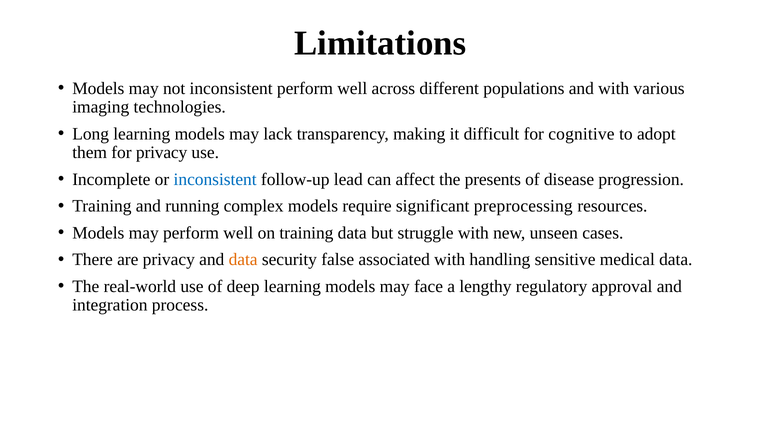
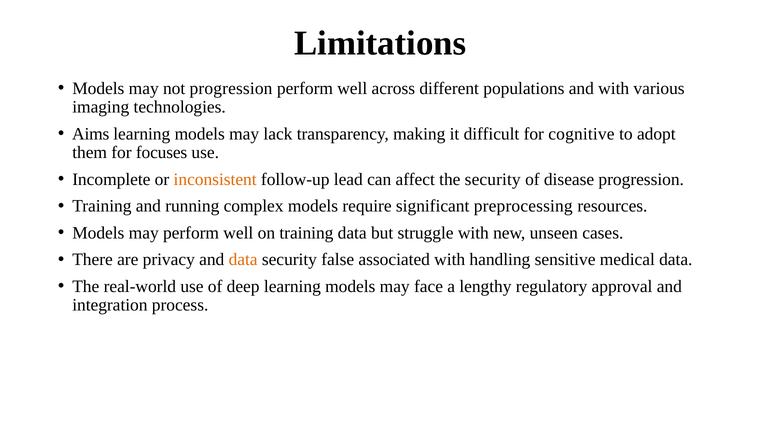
not inconsistent: inconsistent -> progression (231, 88)
Long: Long -> Aims (91, 134)
for privacy: privacy -> focuses (162, 153)
inconsistent colour: blue -> orange (215, 179)
the presents: presents -> security (493, 179)
